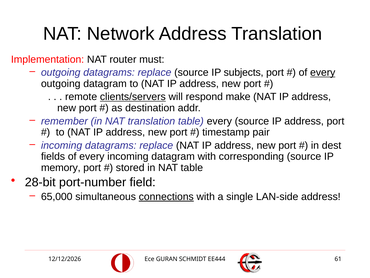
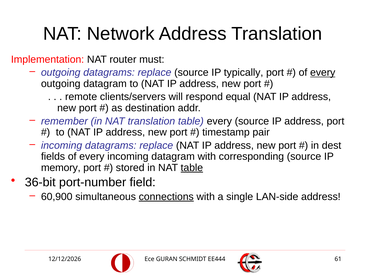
subjects: subjects -> typically (244, 72)
clients/servers underline: present -> none (133, 97)
make: make -> equal (238, 97)
table underline: none -> present (192, 167)
28-bit: 28-bit -> 36-bit (40, 182)
65,000: 65,000 -> 60,900 (57, 196)
